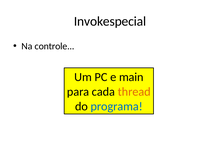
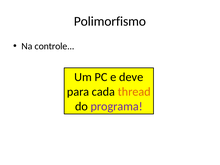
Invokespecial: Invokespecial -> Polimorfismo (110, 21)
main: main -> deve (131, 77)
programa colour: blue -> purple (117, 106)
